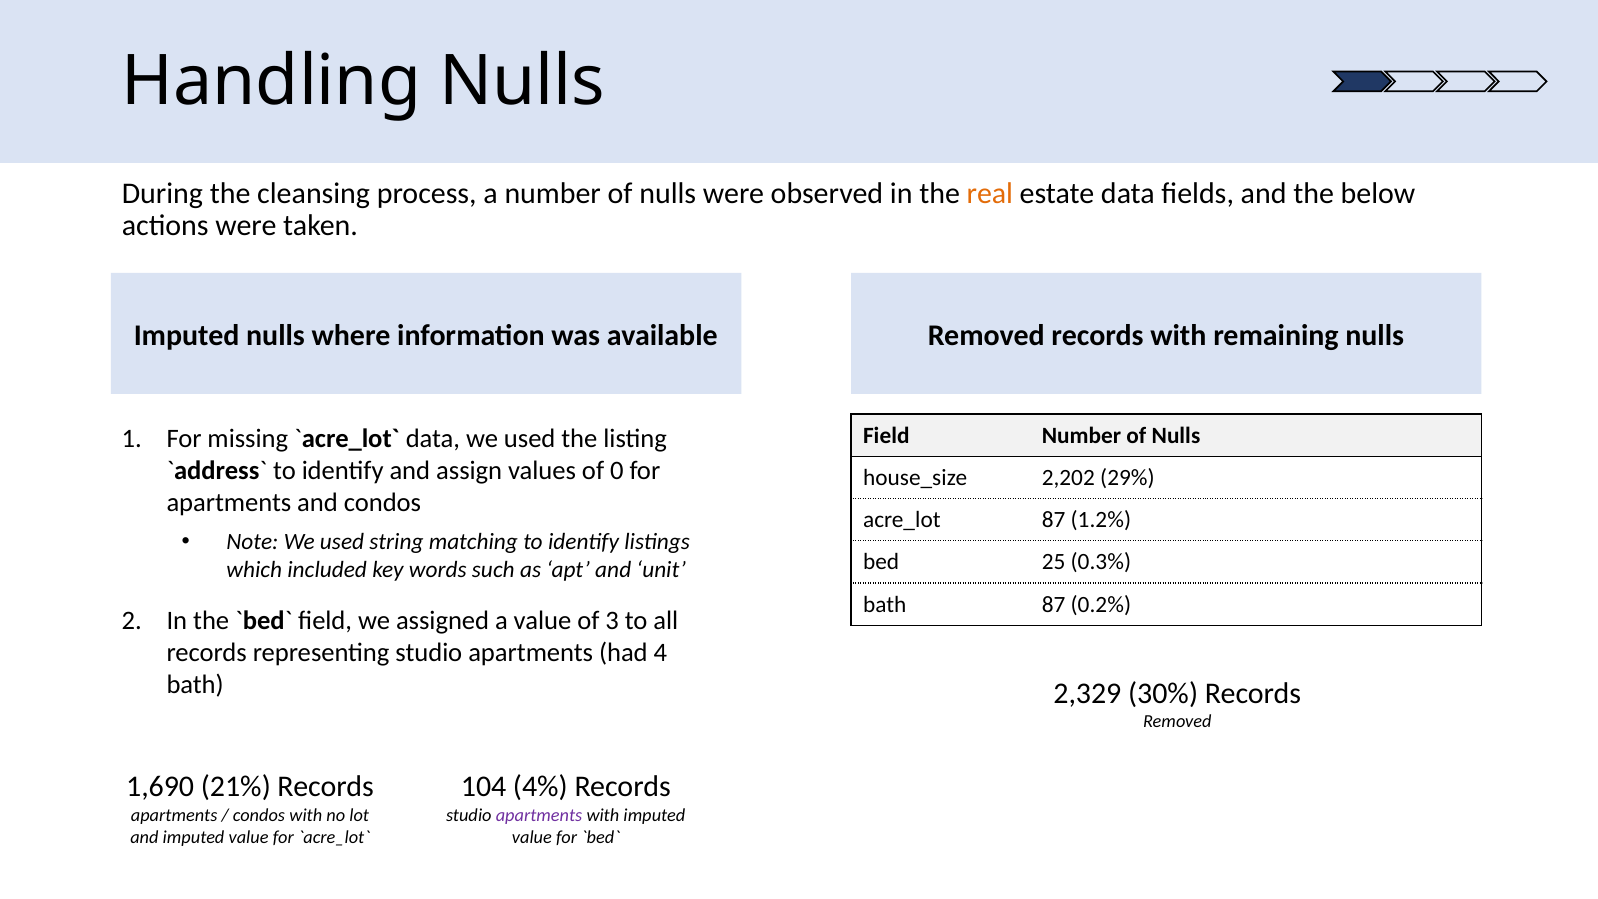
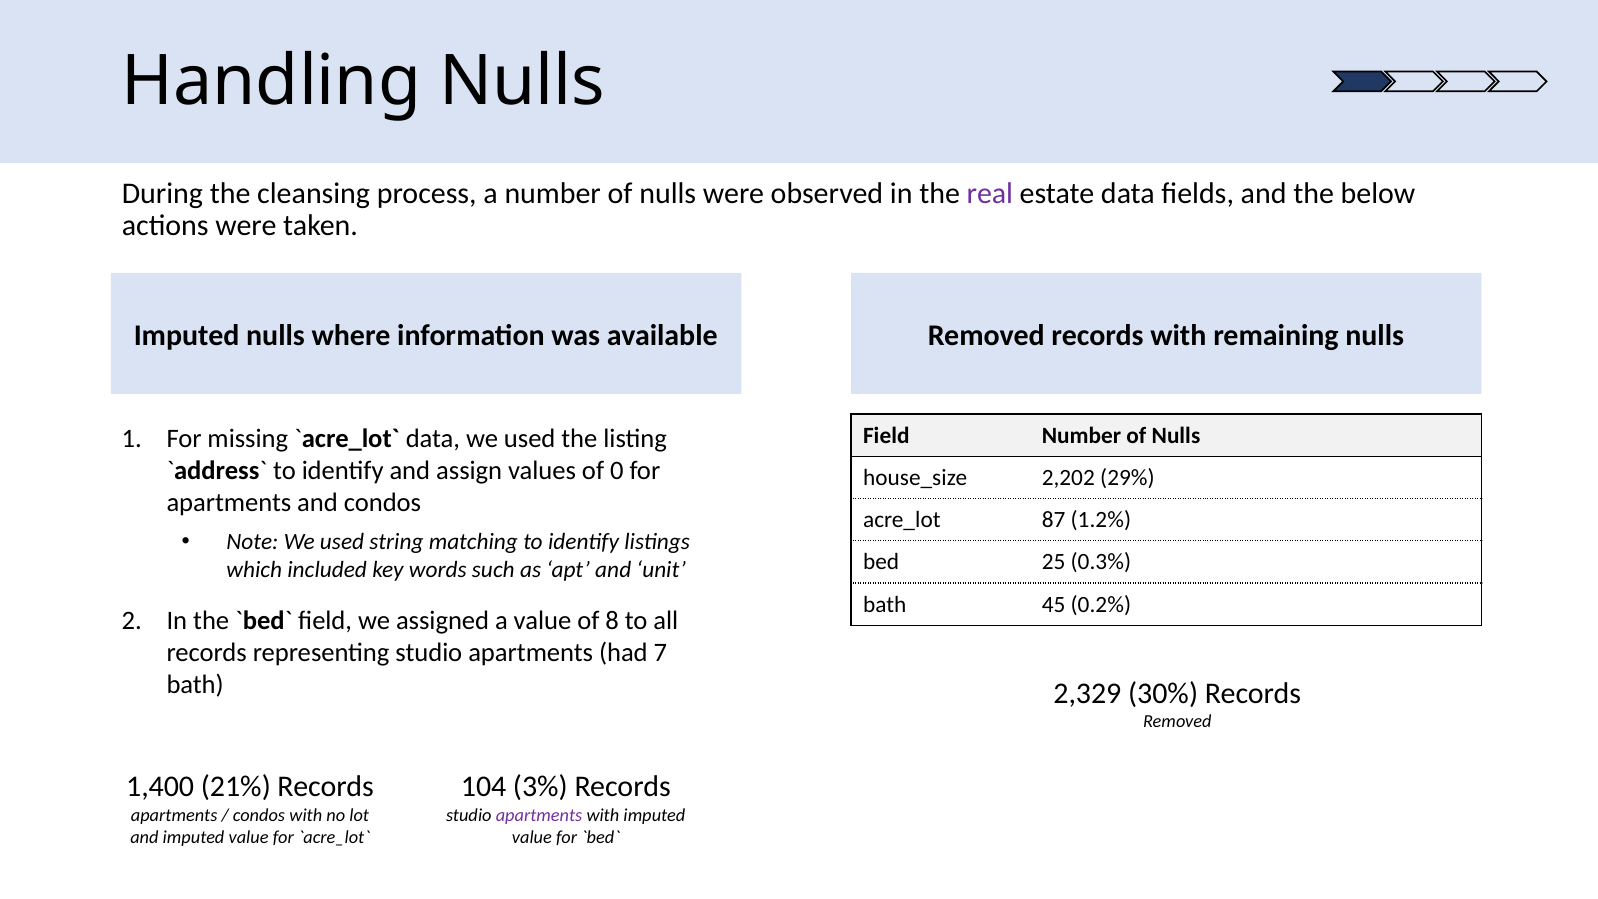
real colour: orange -> purple (990, 194)
bath 87: 87 -> 45 (1054, 604)
3: 3 -> 8 (612, 620)
4: 4 -> 7 (660, 652)
1,690: 1,690 -> 1,400 (160, 787)
4%: 4% -> 3% (540, 787)
